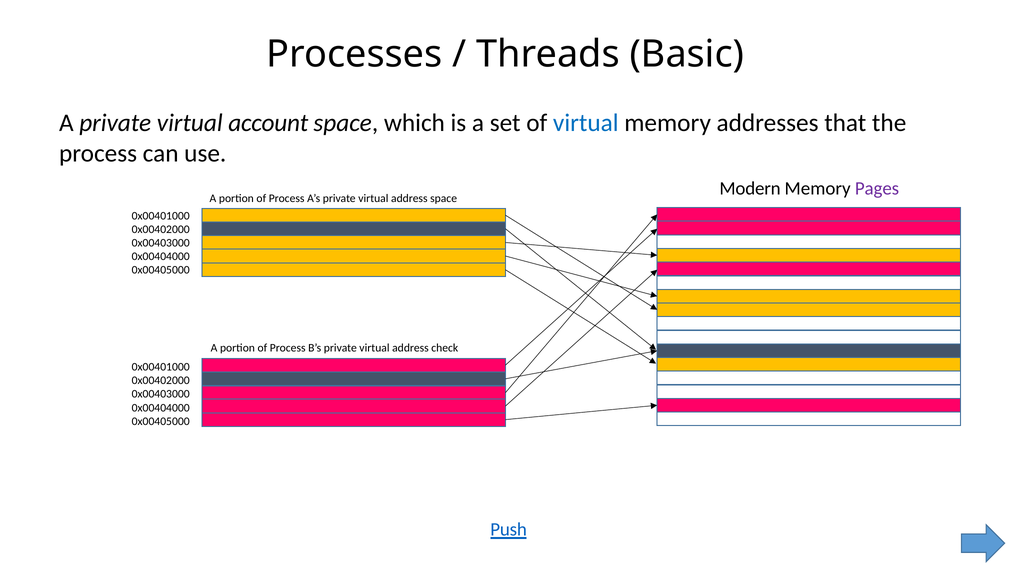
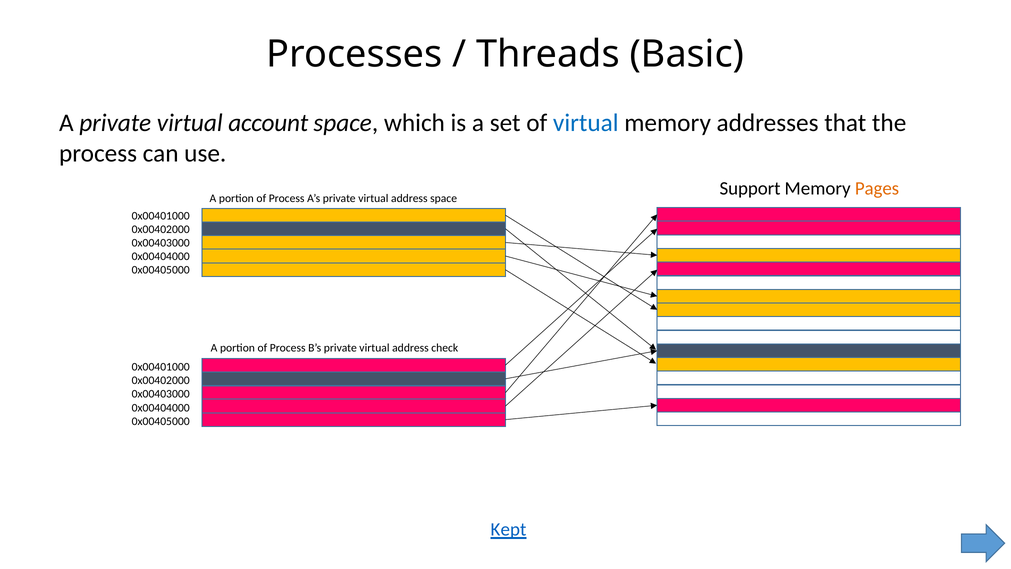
Modern: Modern -> Support (750, 188)
Pages colour: purple -> orange (877, 188)
Push: Push -> Kept (508, 529)
